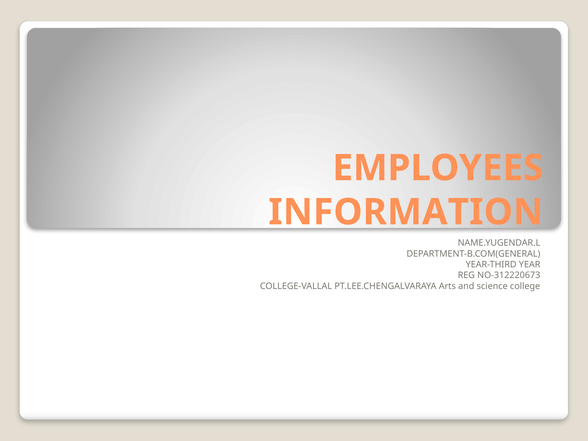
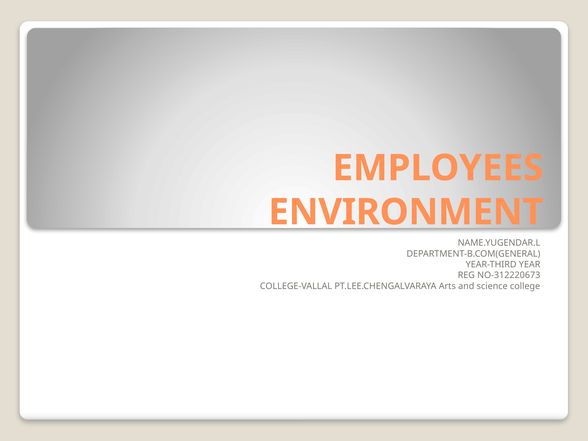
INFORMATION: INFORMATION -> ENVIRONMENT (406, 212)
